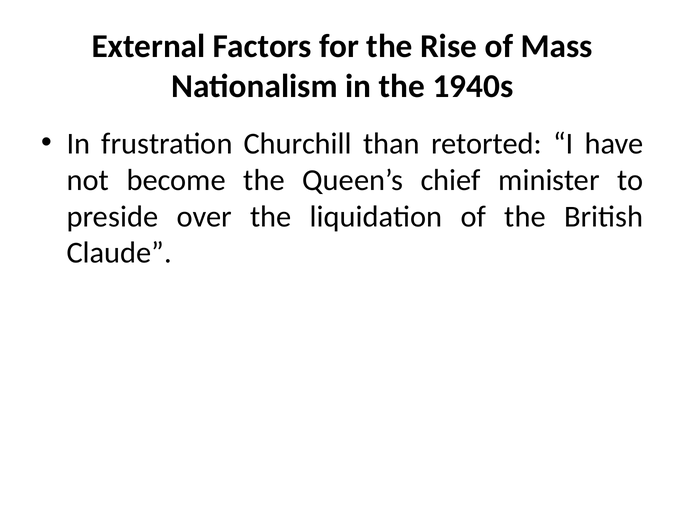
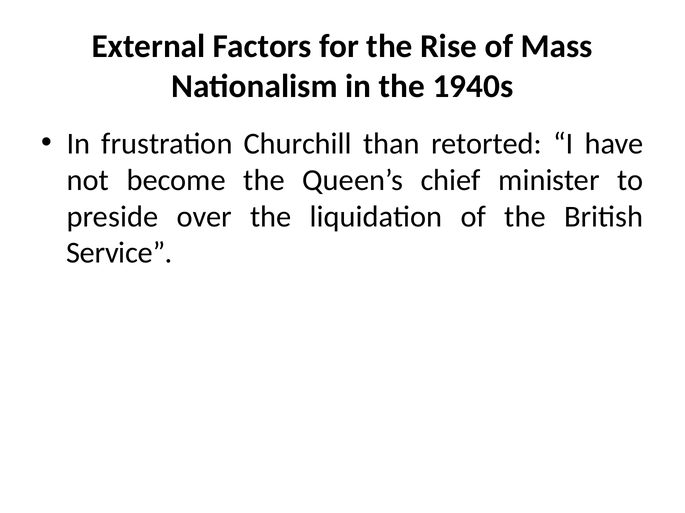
Claude: Claude -> Service (119, 253)
